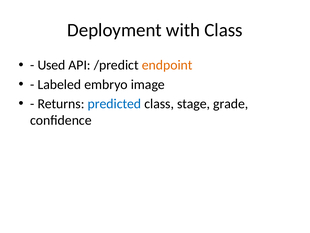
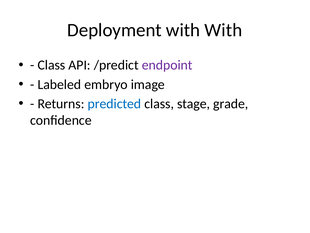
with Class: Class -> With (223, 30)
Used: Used -> Class (51, 65)
endpoint colour: orange -> purple (167, 65)
